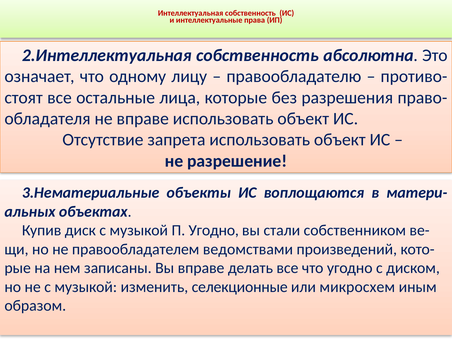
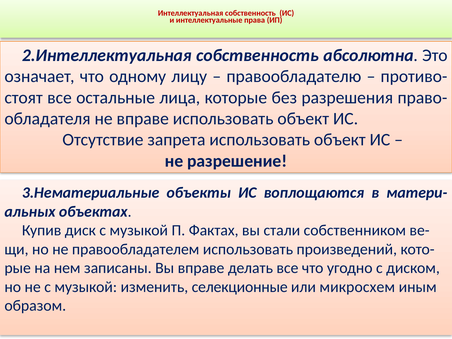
П Угодно: Угодно -> Фактах (214, 230)
правообладателем ведомствами: ведомствами -> использовать (248, 249)
